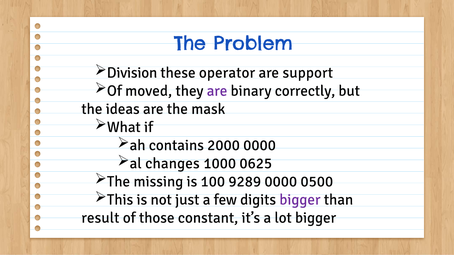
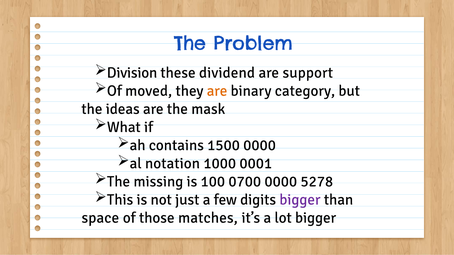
operator: operator -> dividend (227, 73)
are colour: purple -> orange (217, 91)
correctly: correctly -> category (305, 91)
2000: 2000 -> 1500 (224, 145)
changes: changes -> notation (172, 164)
0625: 0625 -> 0001 (256, 164)
9289: 9289 -> 0700 (245, 182)
0500: 0500 -> 5278 (317, 182)
result: result -> space (100, 218)
constant: constant -> matches (208, 218)
